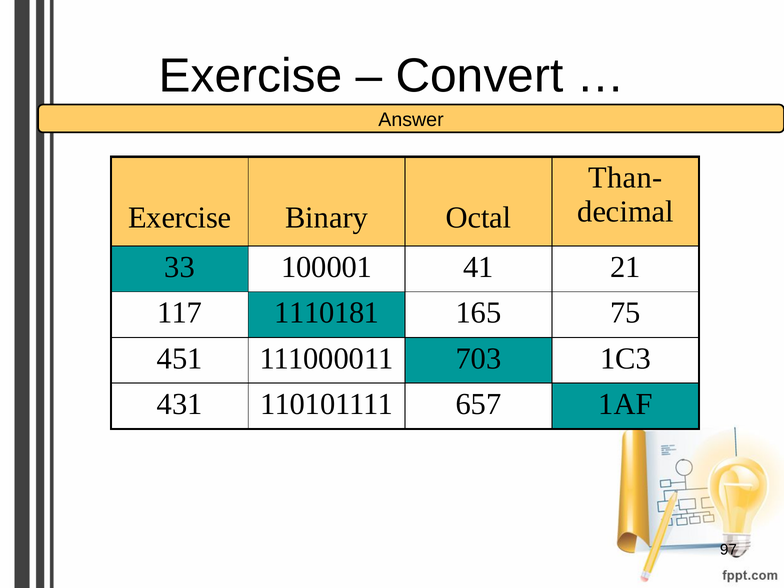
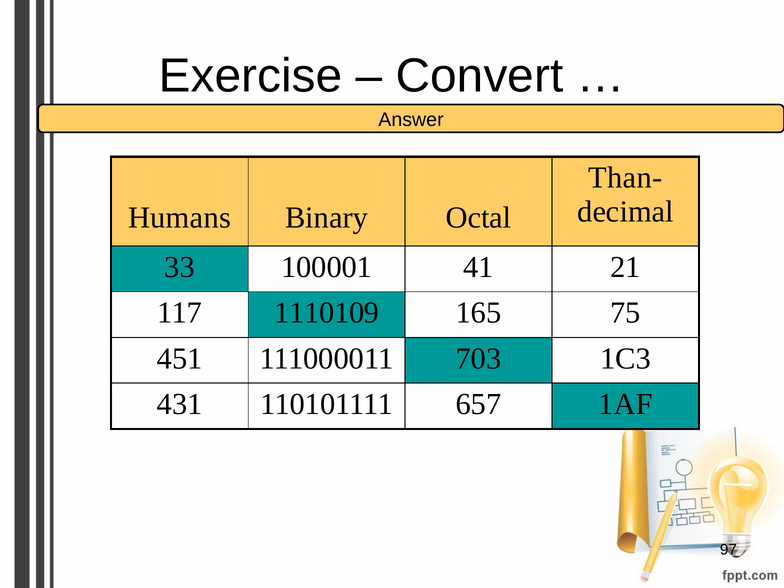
Exercise: Exercise -> Humans (179, 218)
1110181: 1110181 -> 1110109 (327, 313)
